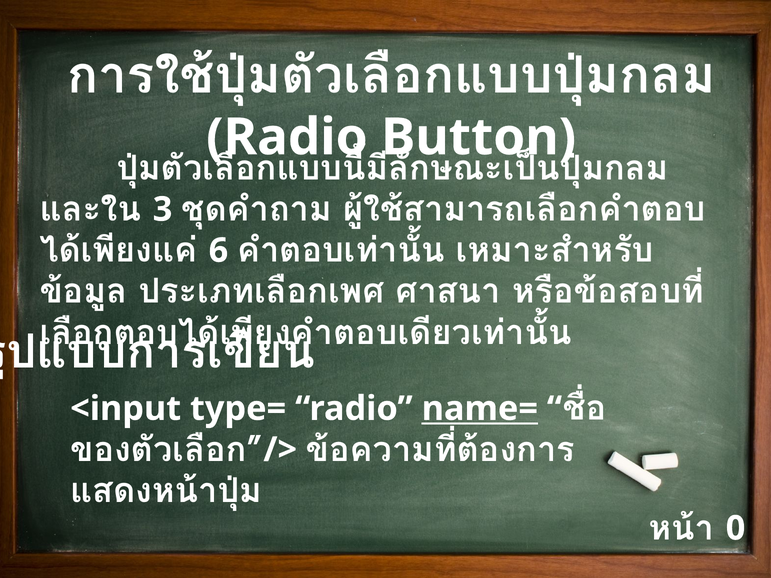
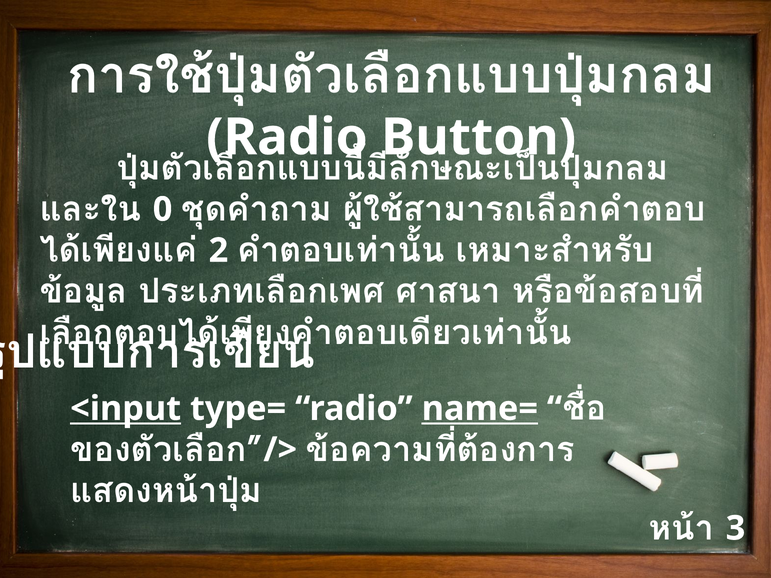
3: 3 -> 0 (163, 210)
6: 6 -> 2 (218, 251)
<input underline: none -> present (126, 409)
0: 0 -> 3 (736, 529)
